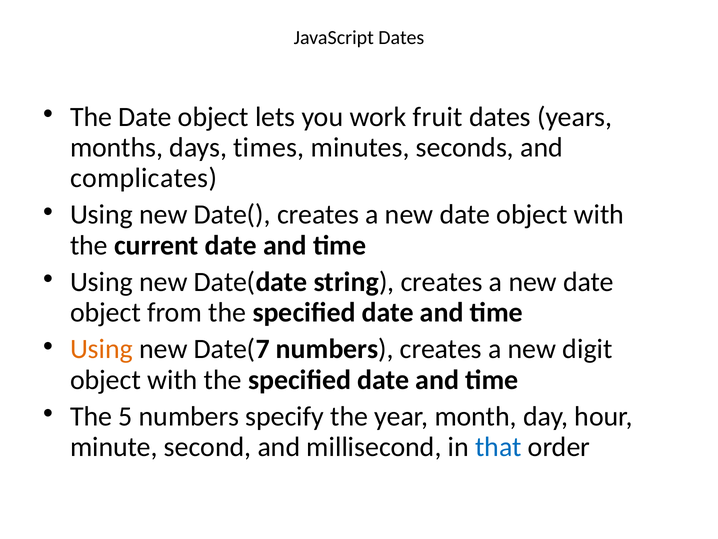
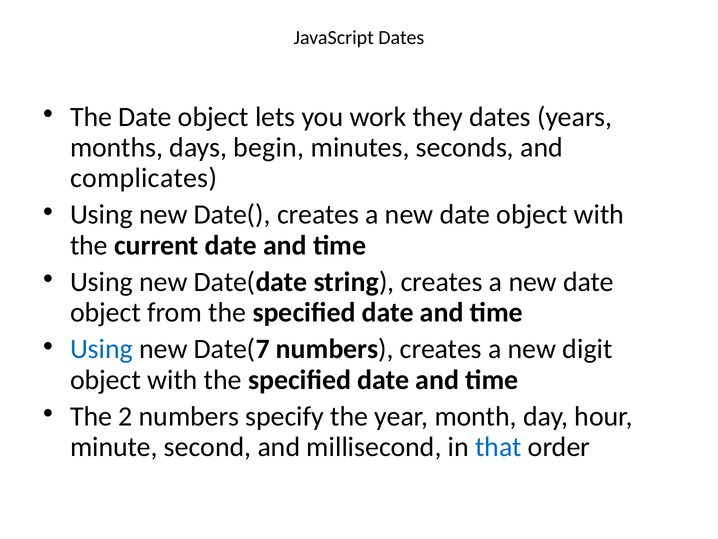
fruit: fruit -> they (438, 117)
times: times -> begin (269, 147)
Using colour: orange -> blue (101, 349)
5: 5 -> 2 (125, 416)
